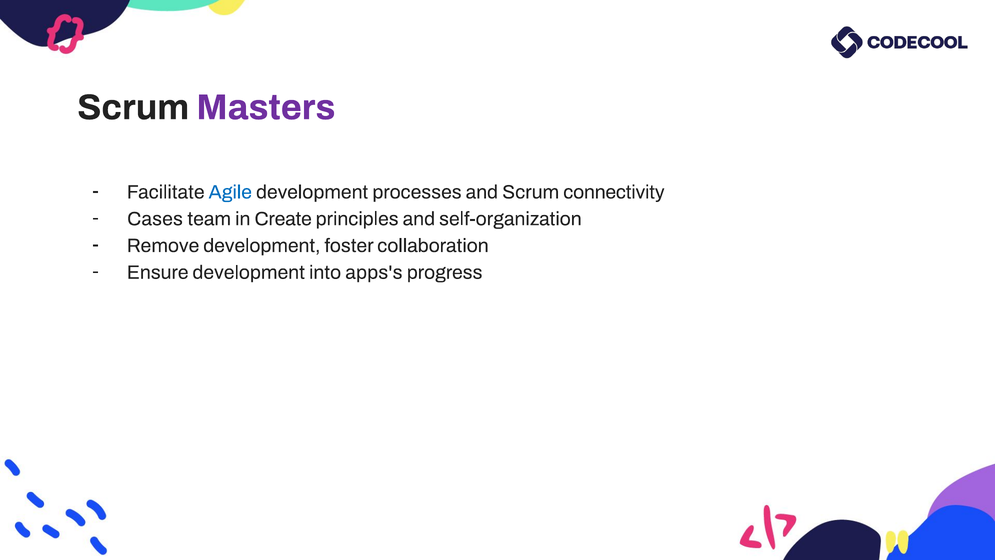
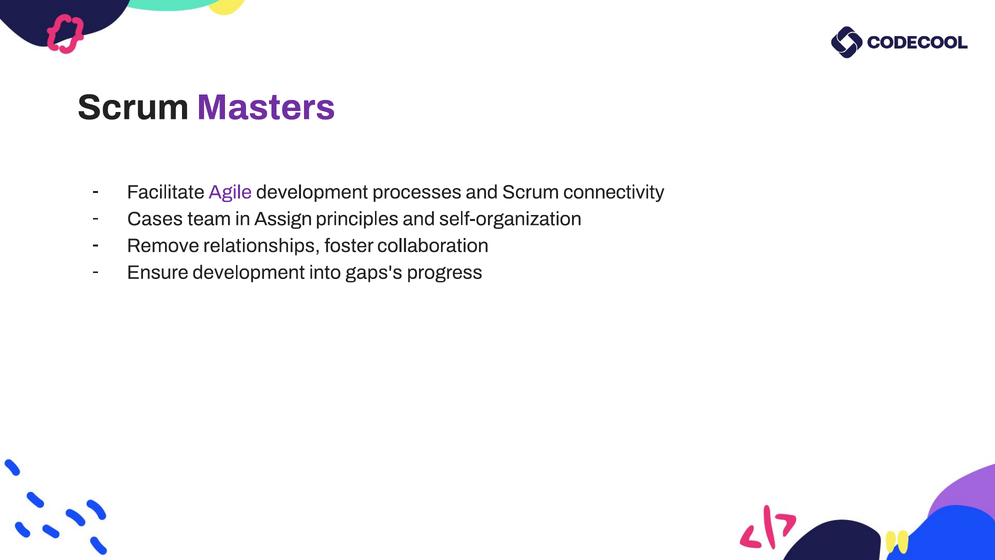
Agile colour: blue -> purple (230, 192)
Create: Create -> Assign (283, 219)
Remove development: development -> relationships (262, 245)
apps's: apps's -> gaps's (374, 272)
